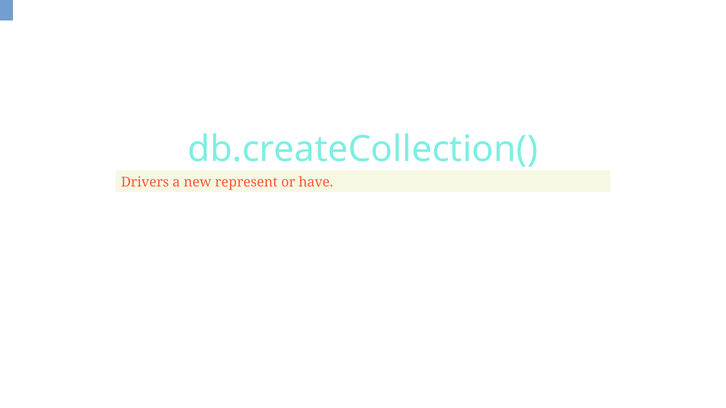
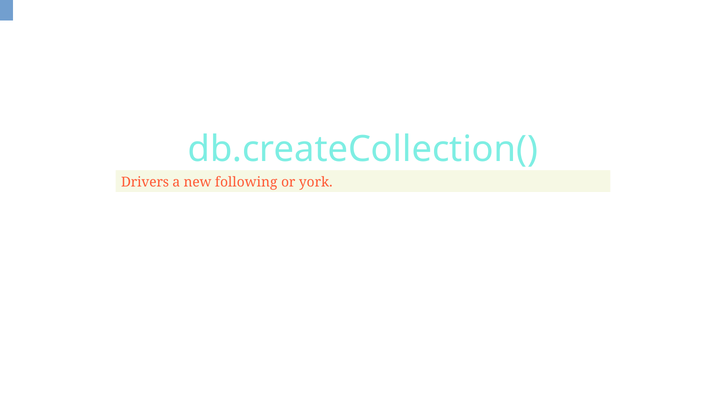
represent: represent -> following (246, 182)
have: have -> york (316, 182)
